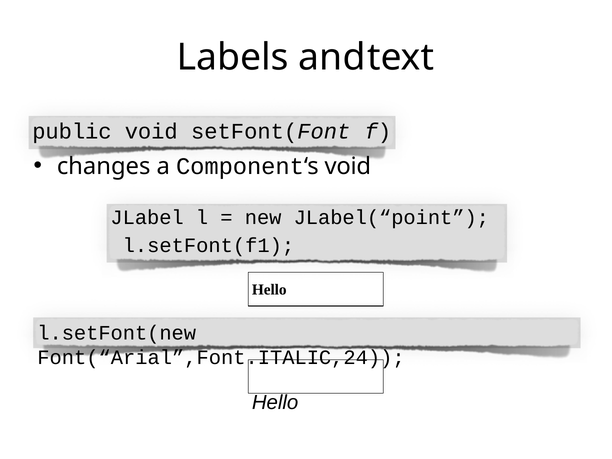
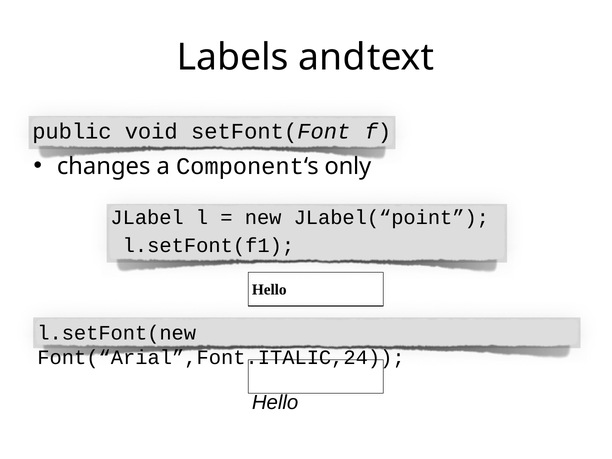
void: void -> only (348, 166)
